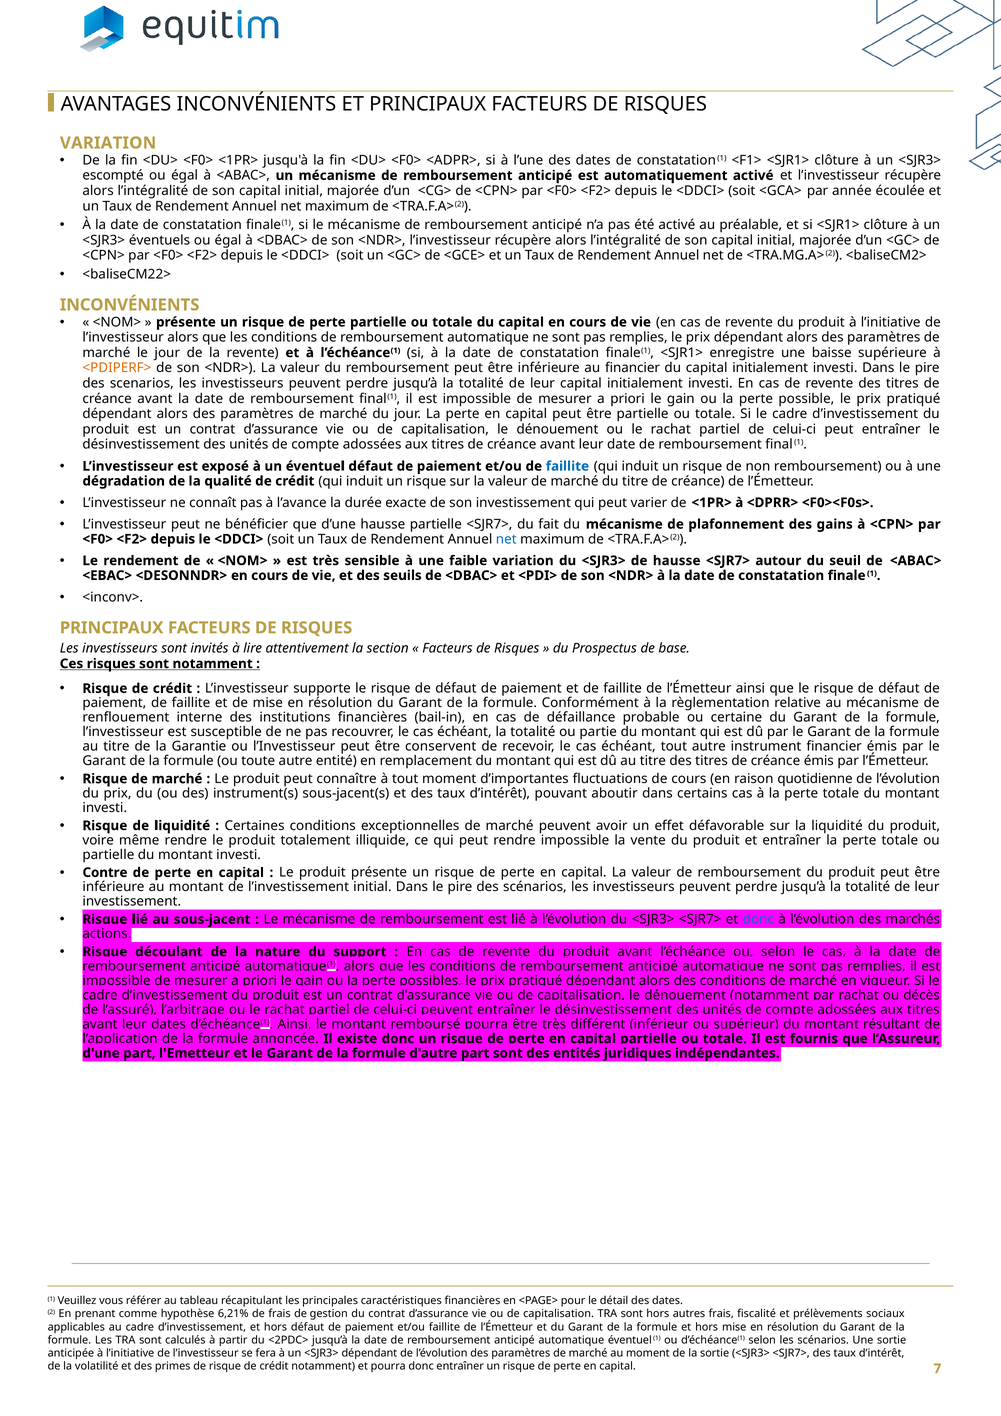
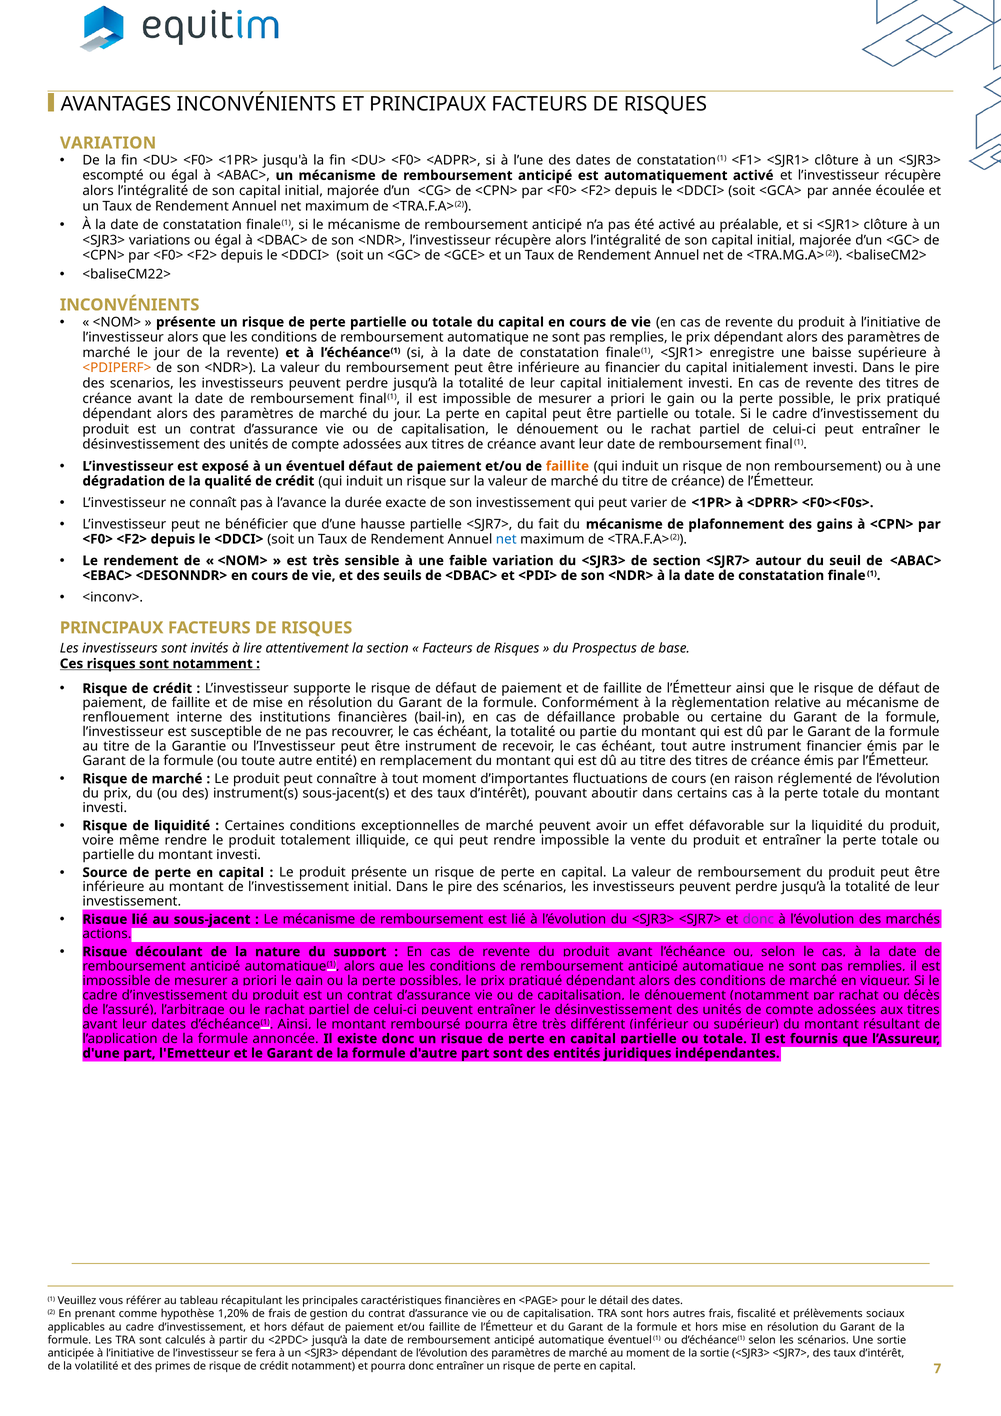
éventuels: éventuels -> variations (160, 240)
faillite colour: blue -> orange (567, 466)
de hausse: hausse -> section (677, 561)
être conservent: conservent -> instrument (441, 746)
quotidienne: quotidienne -> réglementé (815, 779)
Contre: Contre -> Source (105, 872)
donc colour: blue -> purple (758, 919)
6,21%: 6,21% -> 1,20% (233, 1314)
